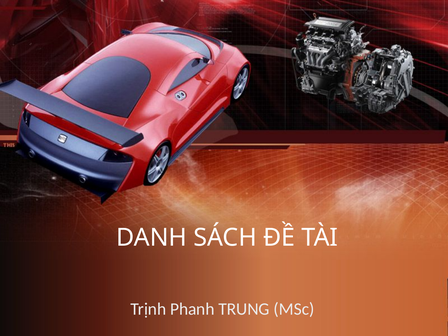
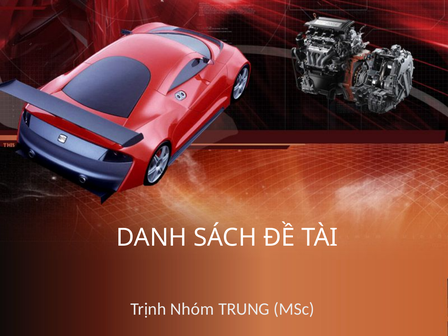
Phanh: Phanh -> Nhóm (192, 309)
